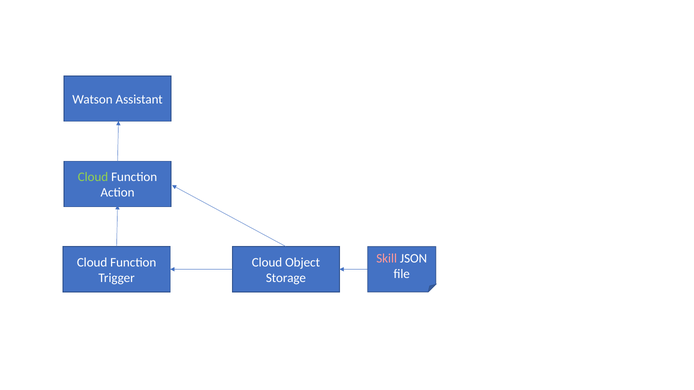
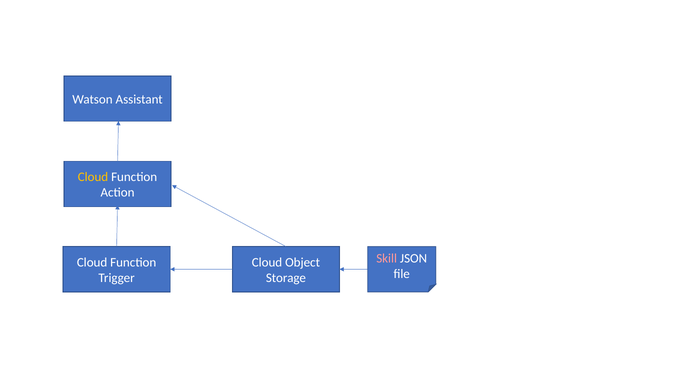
Cloud colour: light green -> yellow (93, 177)
